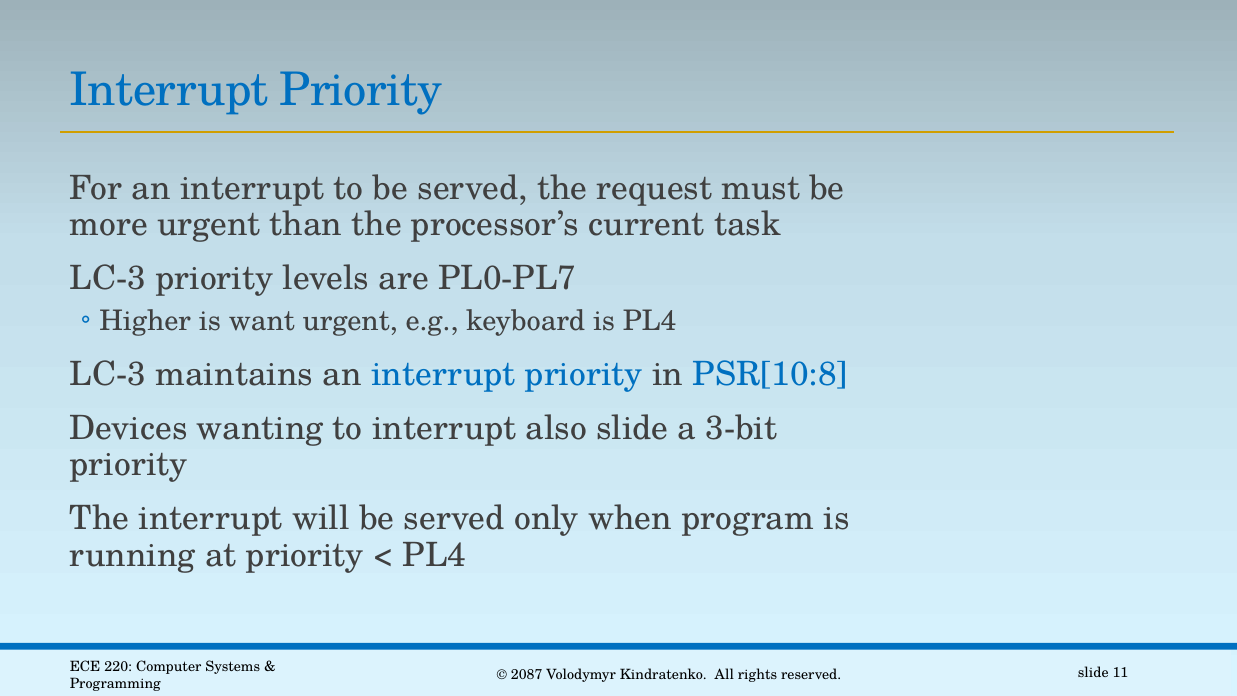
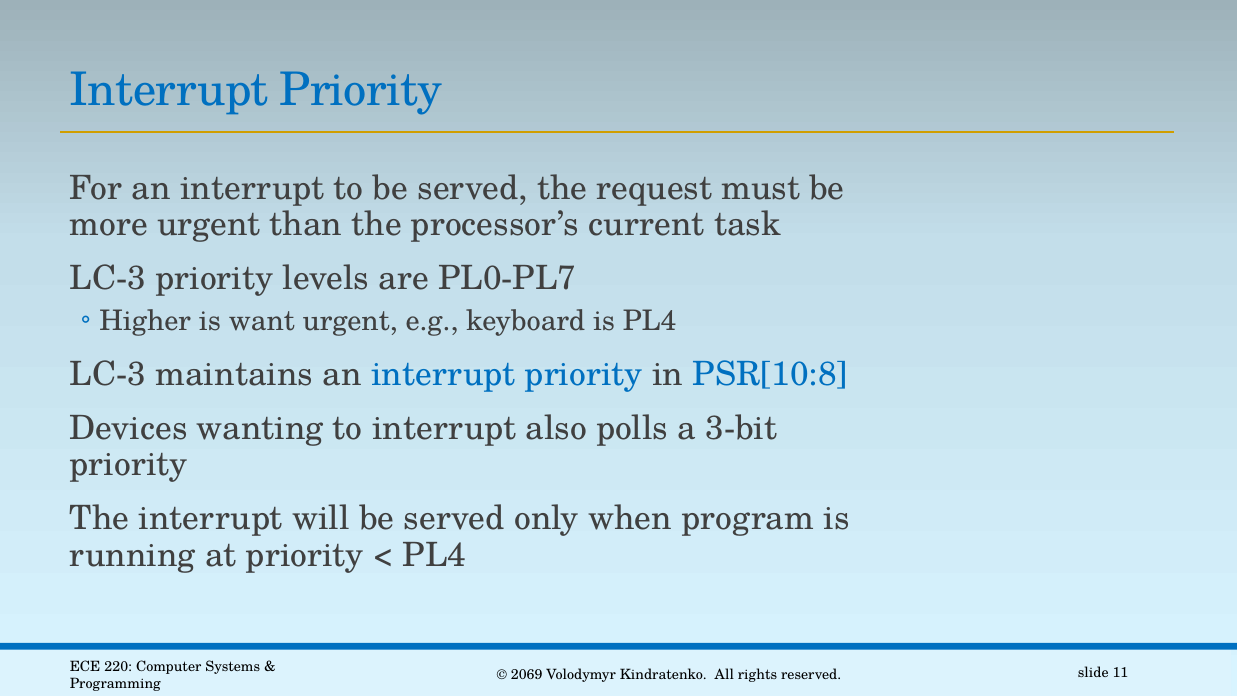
also slide: slide -> polls (632, 428)
2087: 2087 -> 2069 (527, 675)
